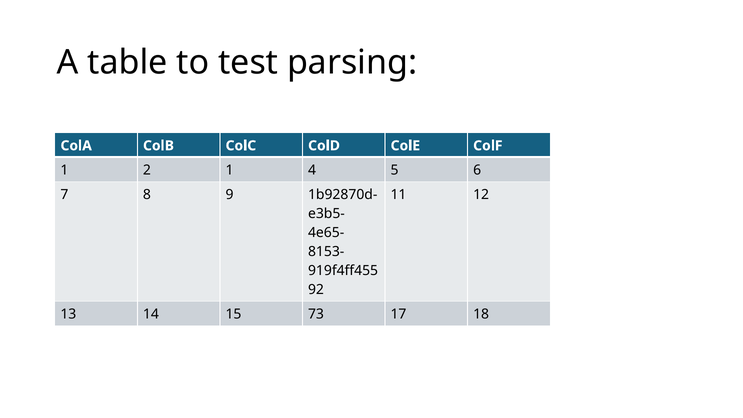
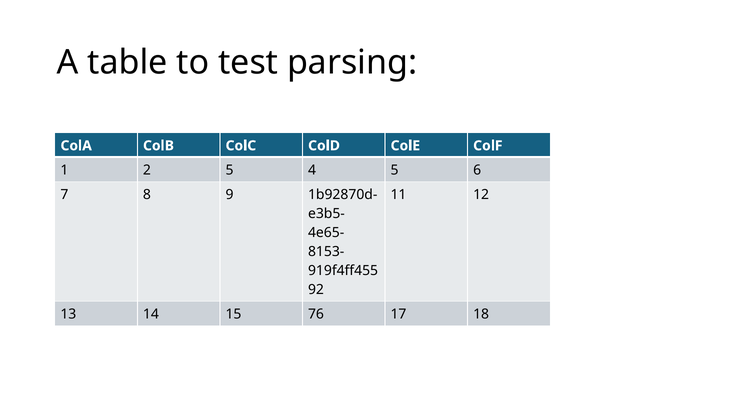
2 1: 1 -> 5 (230, 170)
73: 73 -> 76 (316, 314)
